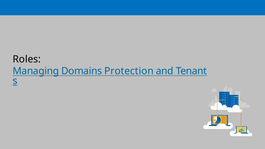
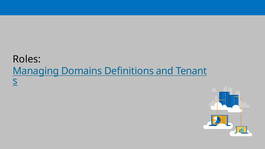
Protection: Protection -> Definitions (129, 71)
